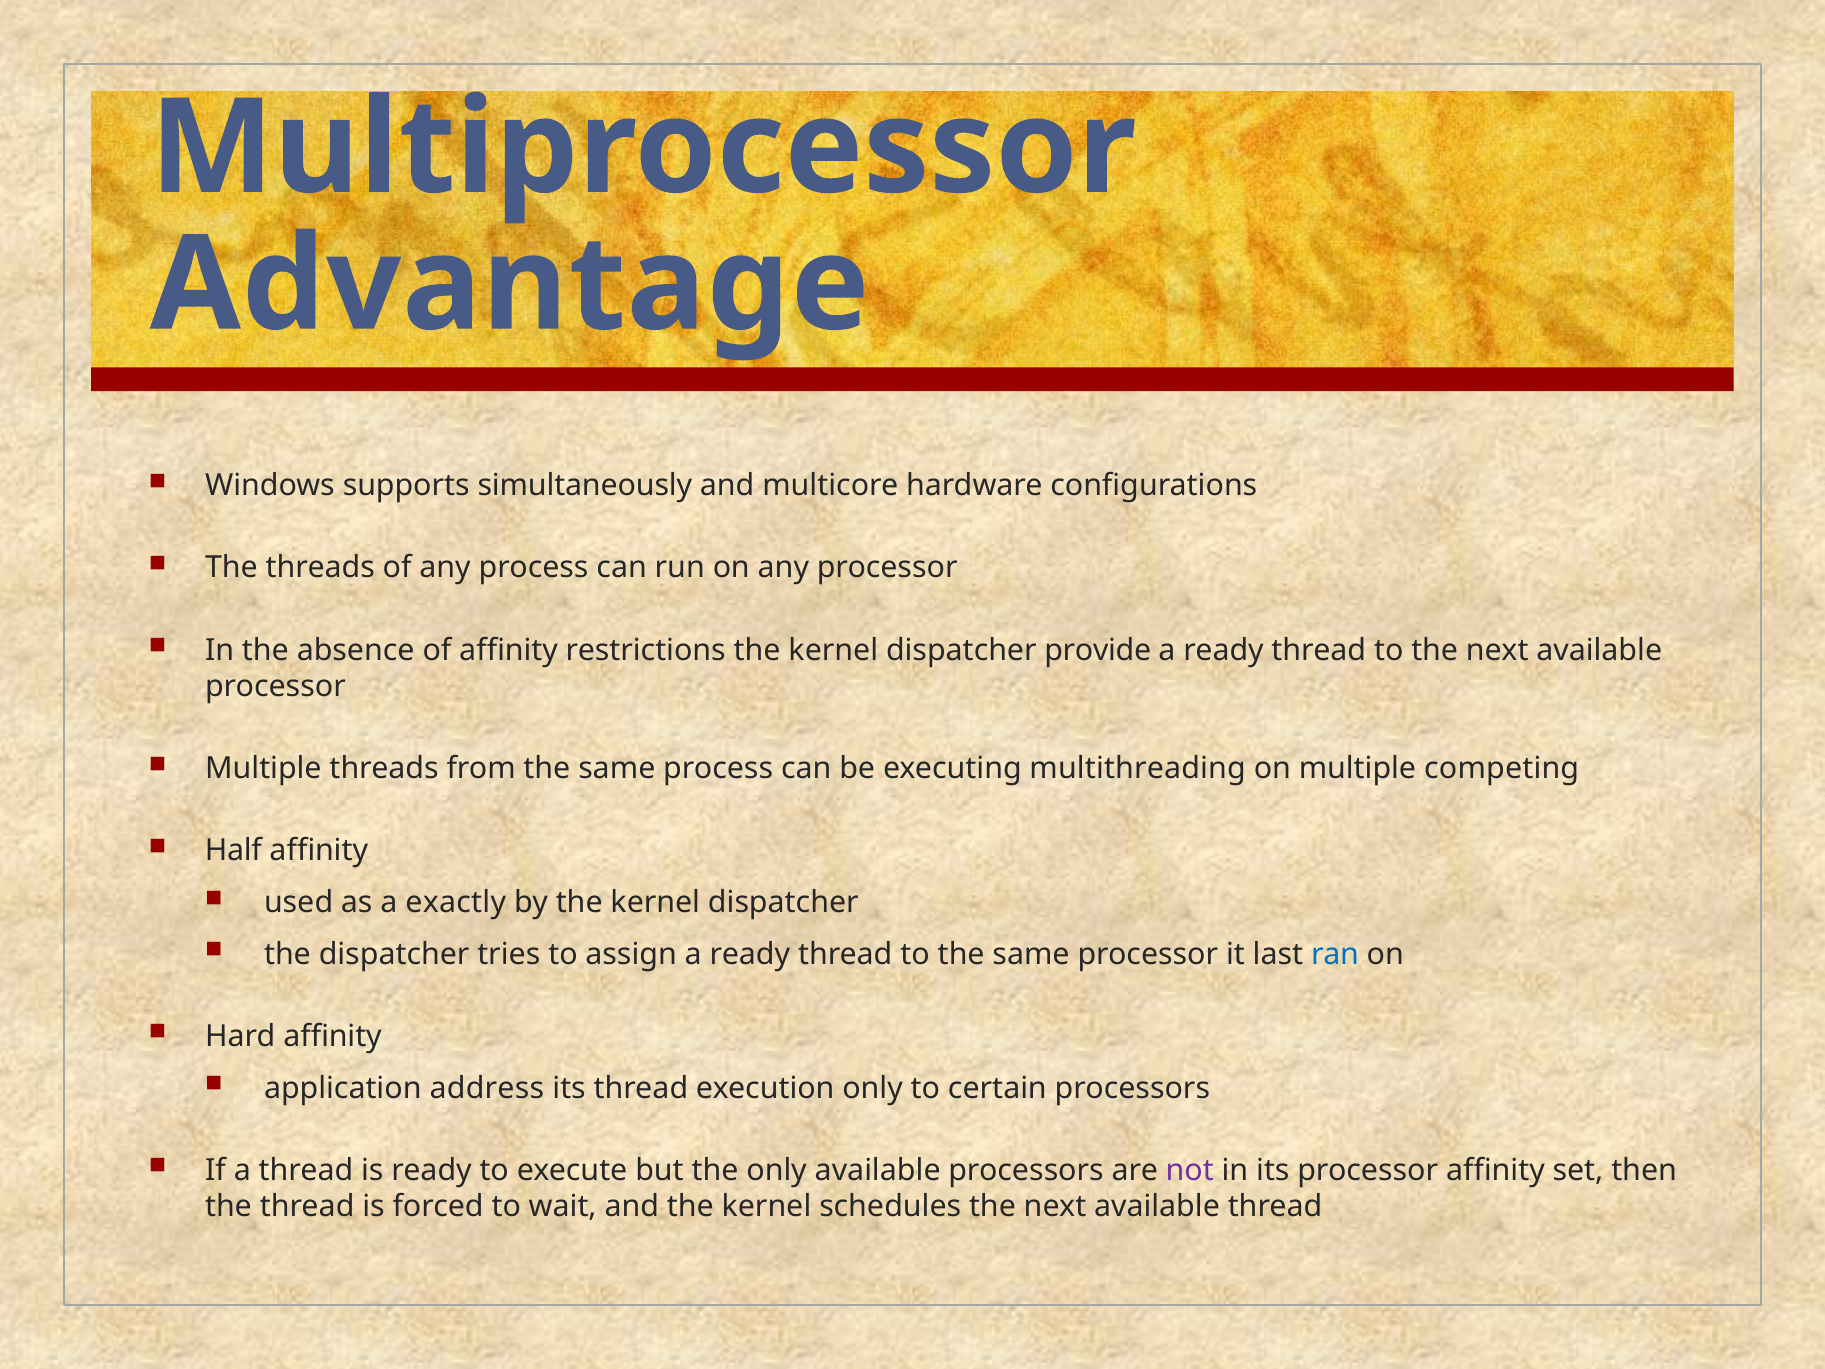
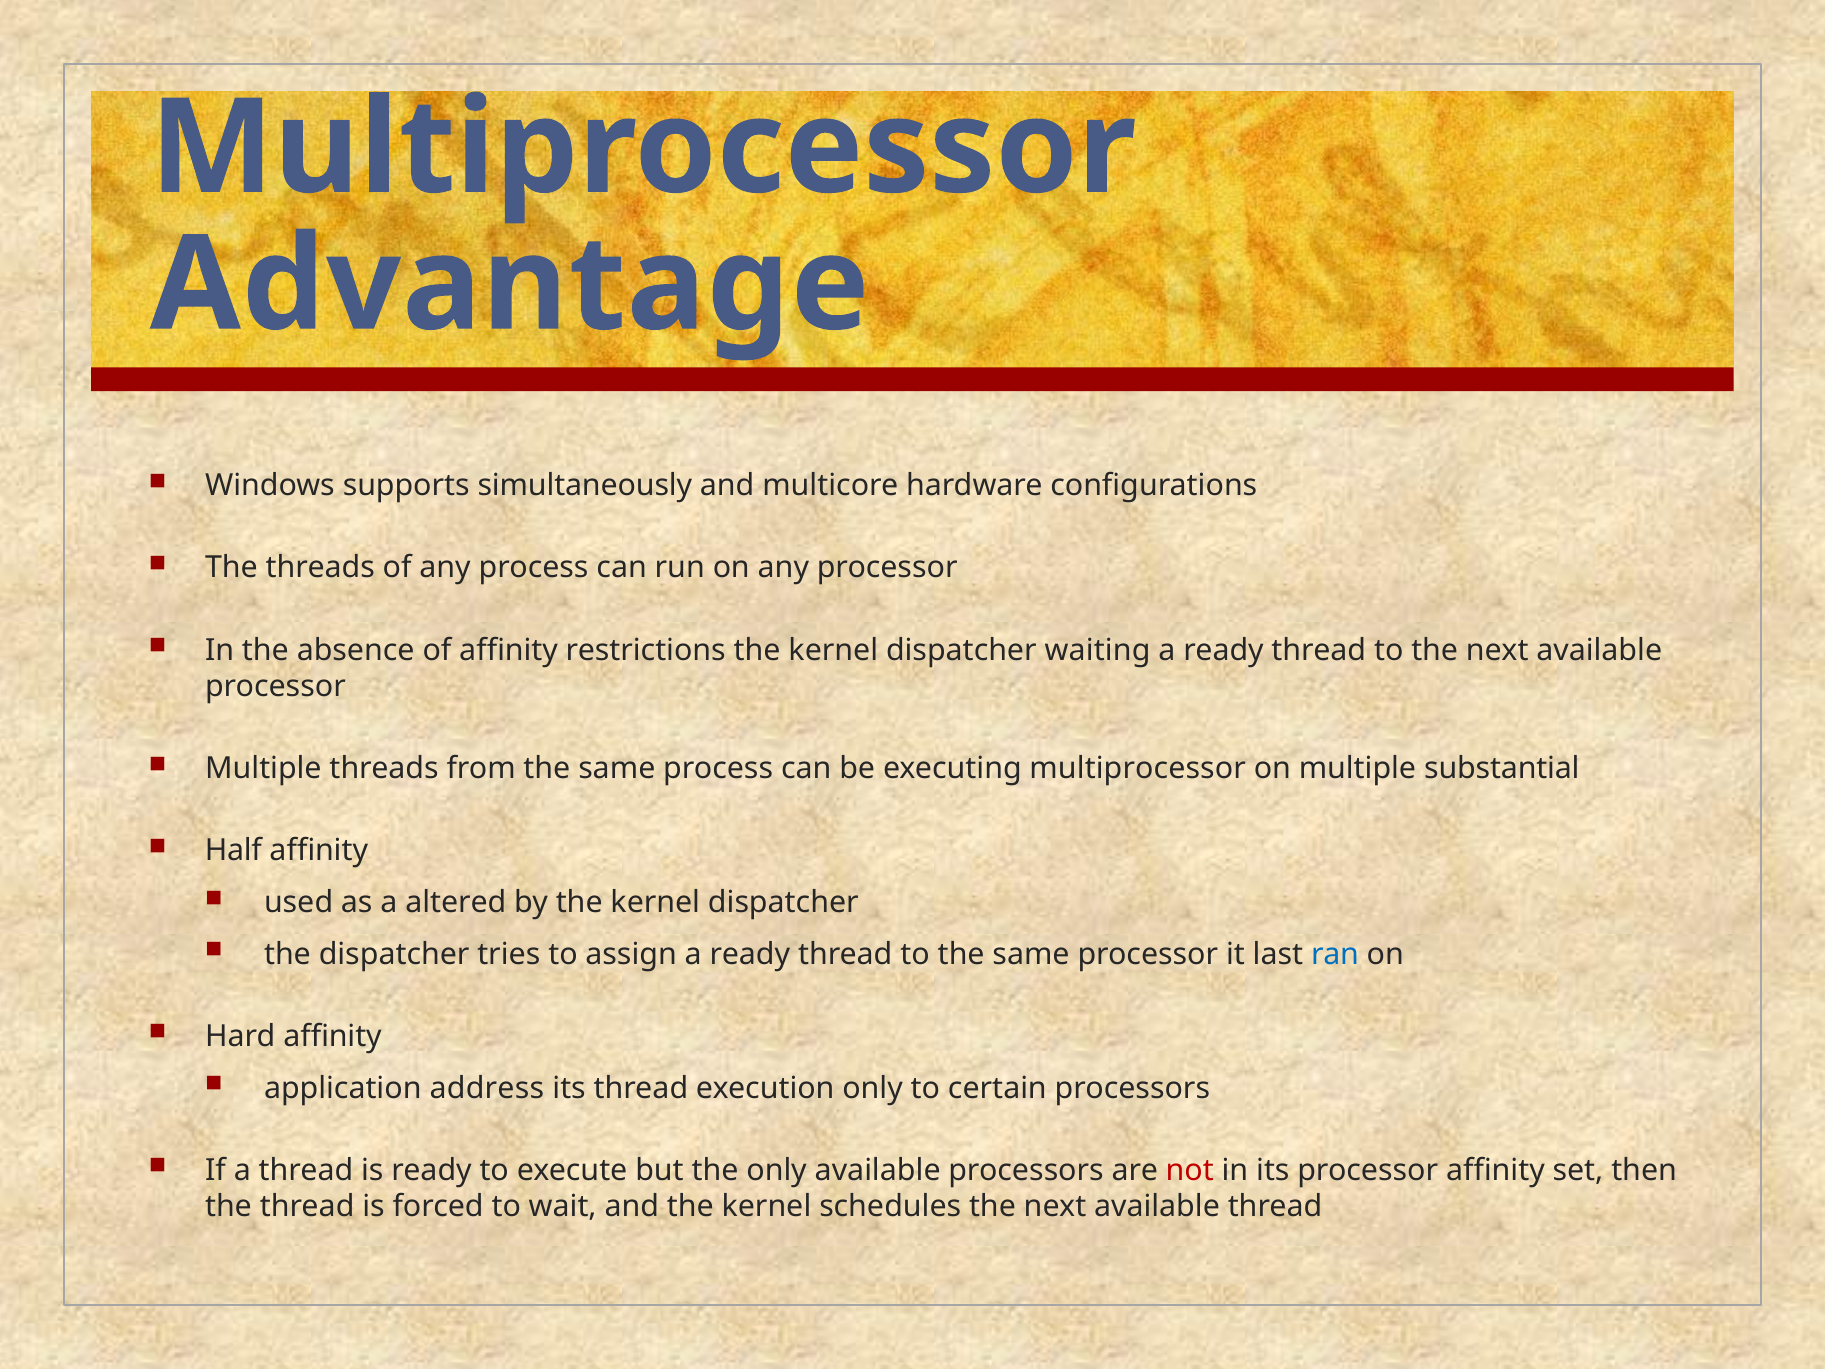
provide: provide -> waiting (1098, 650)
executing multithreading: multithreading -> multiprocessor (1138, 769)
competing: competing -> substantial (1502, 769)
exactly: exactly -> altered (456, 902)
not colour: purple -> red (1190, 1170)
